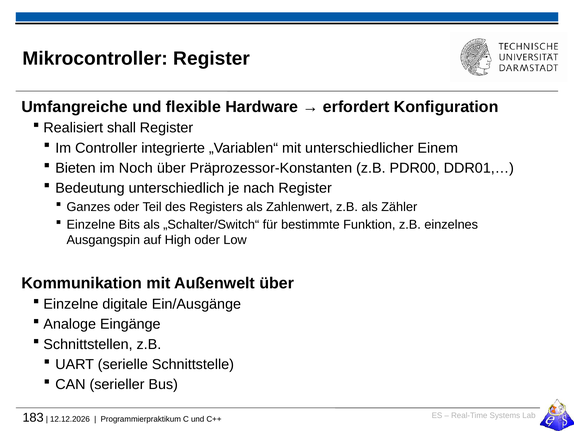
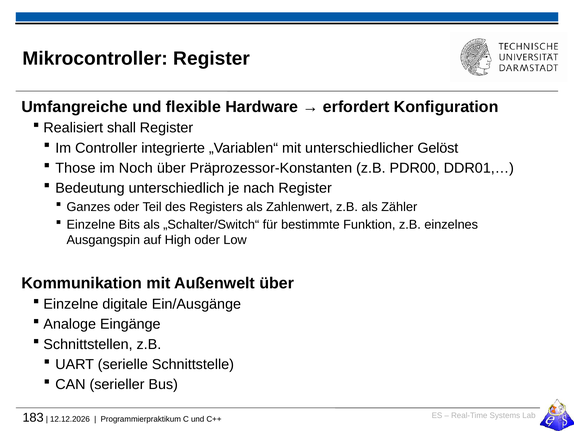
Einem: Einem -> Gelöst (438, 148)
Bieten: Bieten -> Those (75, 168)
